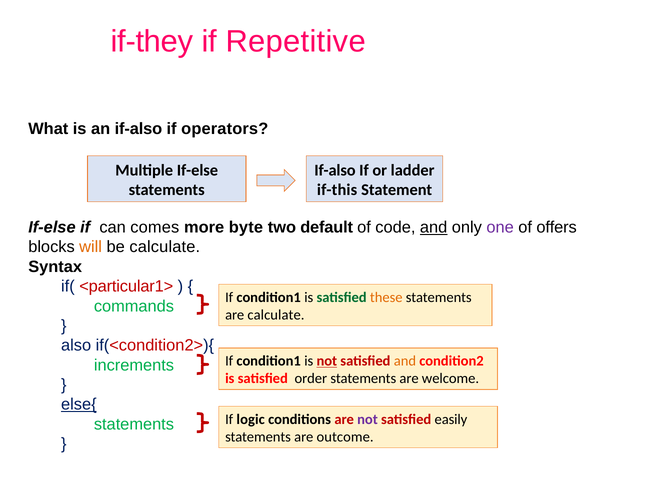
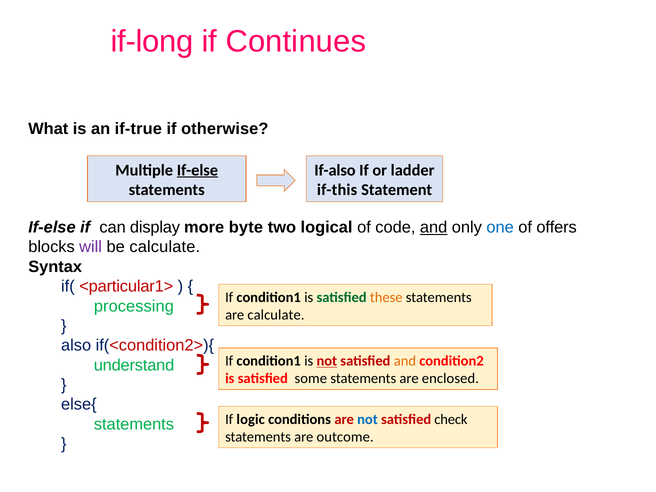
if-they: if-they -> if-long (152, 41)
Repetitive: Repetitive -> Continues (296, 41)
an if-also: if-also -> if-true (138, 129)
operators: operators -> otherwise (225, 129)
If-else underline: none -> present (197, 170)
comes: comes -> display (155, 227)
default: default -> logical (327, 227)
one colour: purple -> blue (500, 227)
will colour: orange -> purple (91, 247)
commands: commands -> processing (134, 306)
increments: increments -> understand (134, 365)
order: order -> some (311, 378)
welcome: welcome -> enclosed (450, 378)
else{ underline: present -> none (79, 405)
not colour: purple -> blue (367, 419)
easily: easily -> check (451, 419)
